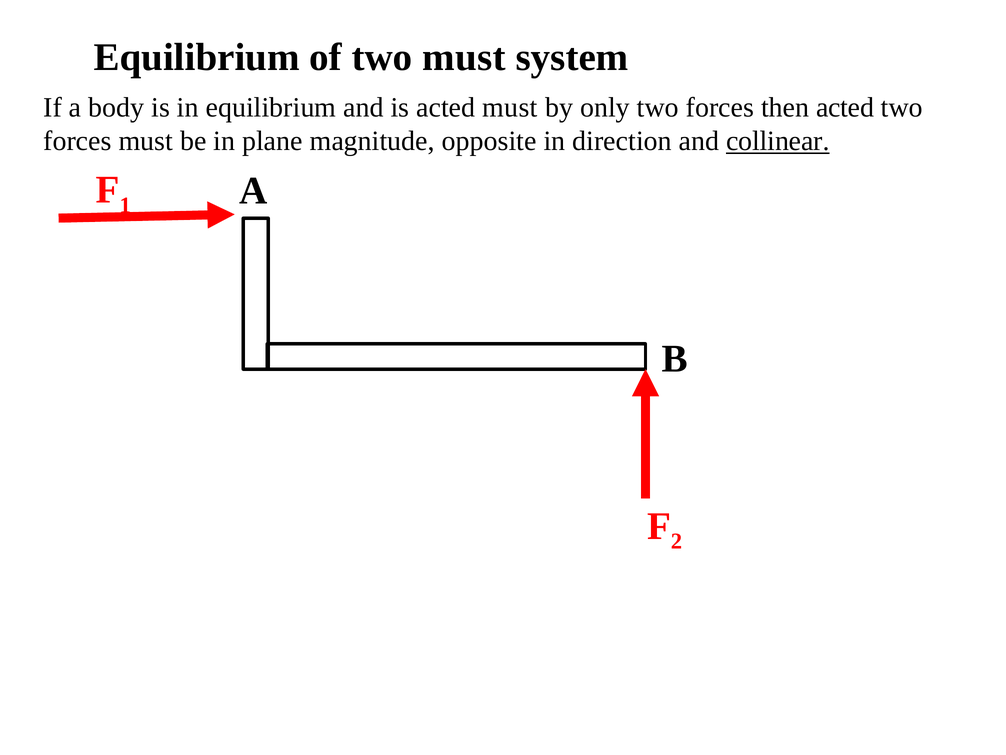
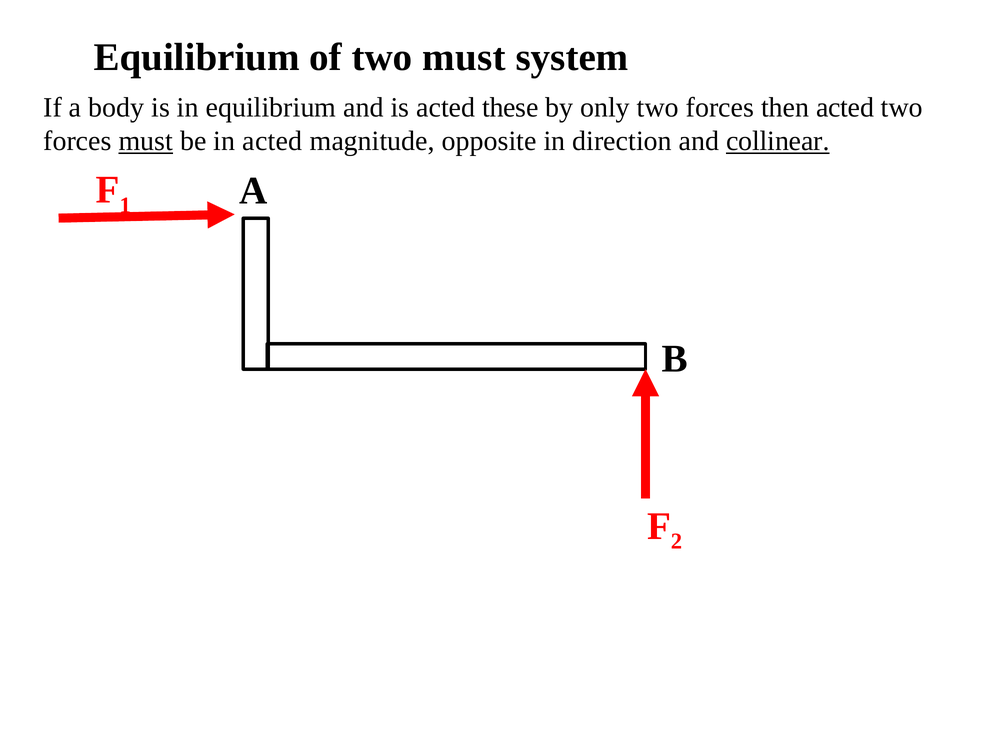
acted must: must -> these (510, 107)
must underline: none -> present (146, 141)
in plane: plane -> acted (272, 141)
